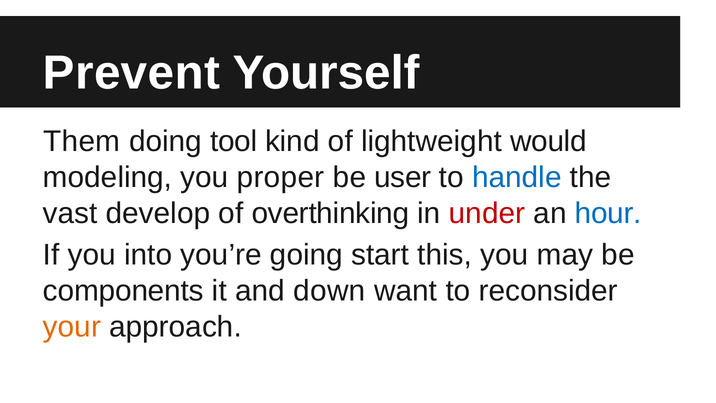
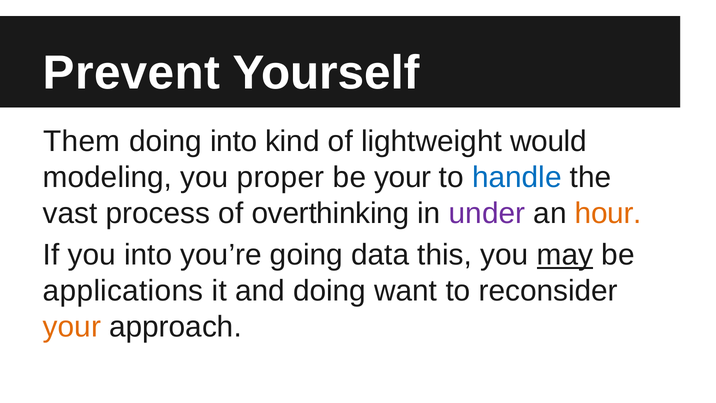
doing tool: tool -> into (234, 142)
be user: user -> your (403, 177)
develop: develop -> process (158, 213)
under colour: red -> purple (487, 213)
hour colour: blue -> orange (608, 213)
start: start -> data (380, 255)
may underline: none -> present (565, 255)
components: components -> applications (123, 291)
and down: down -> doing (330, 291)
